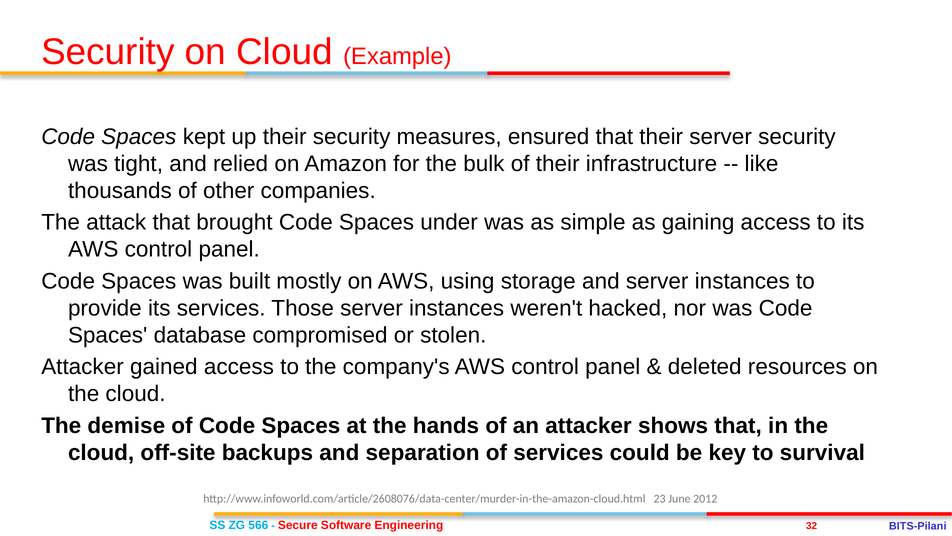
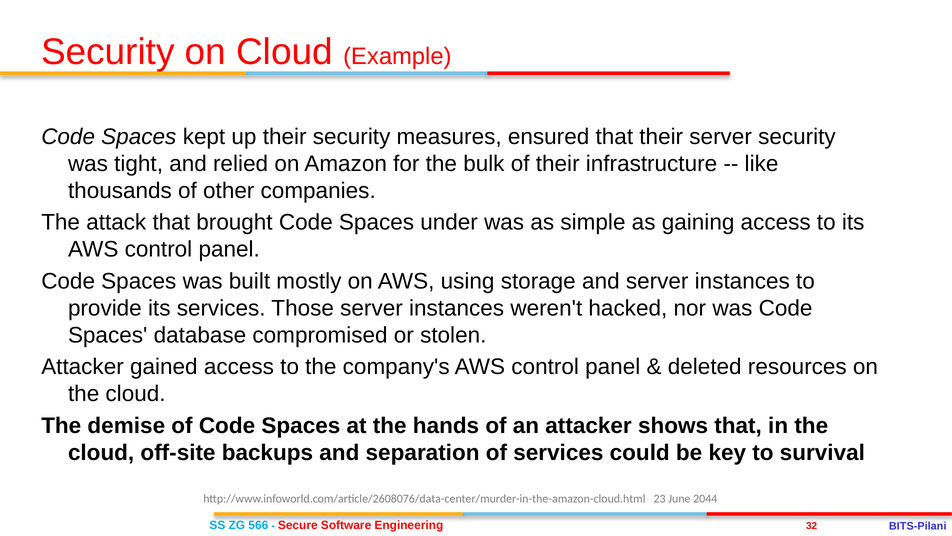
2012: 2012 -> 2044 (705, 498)
